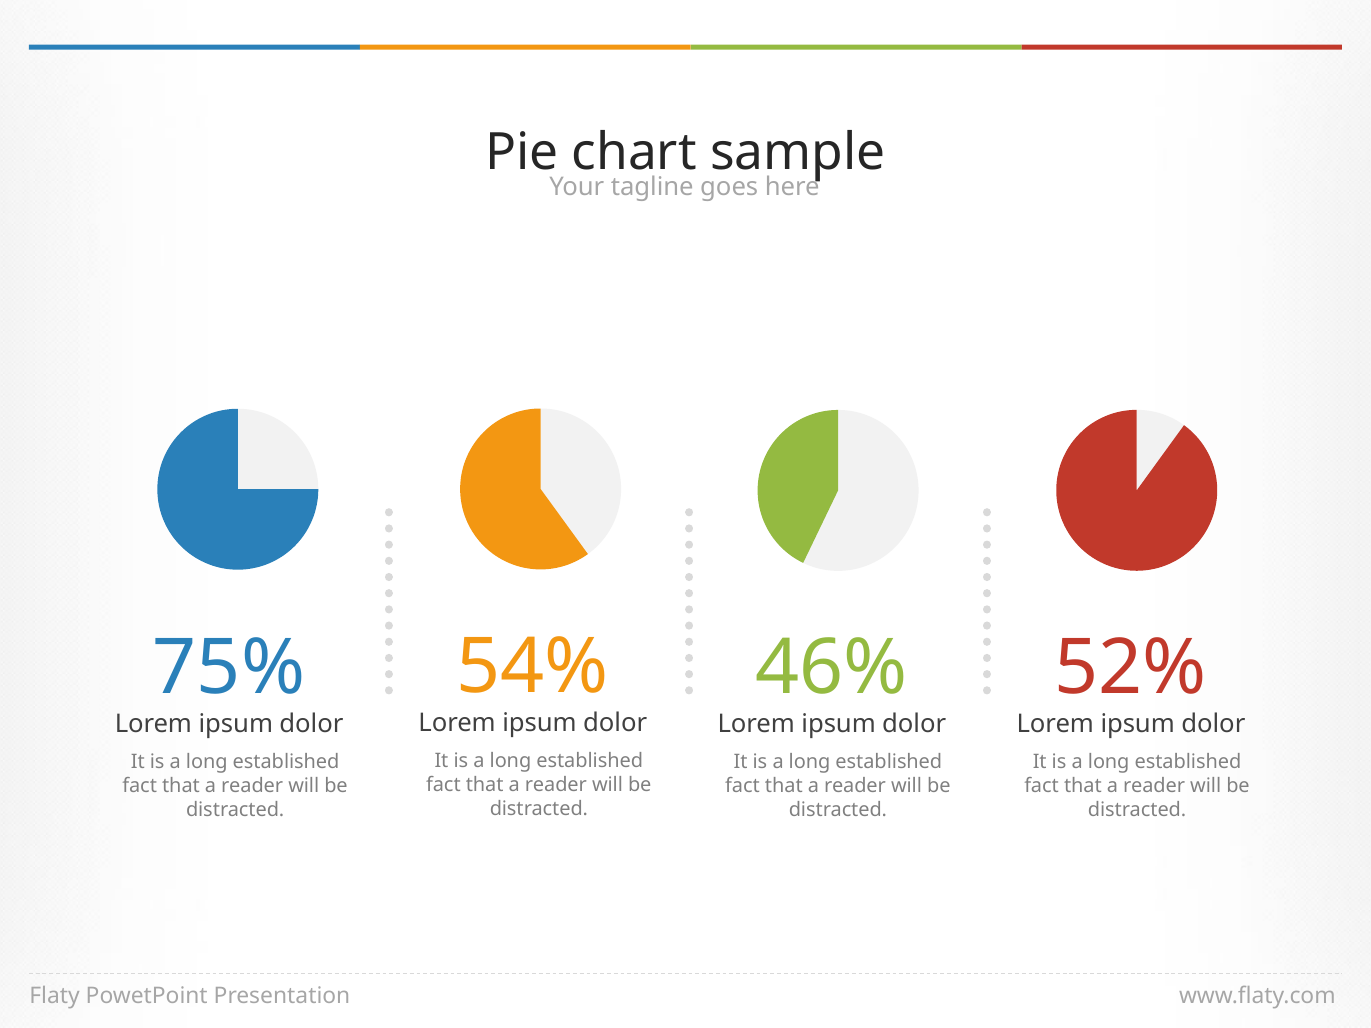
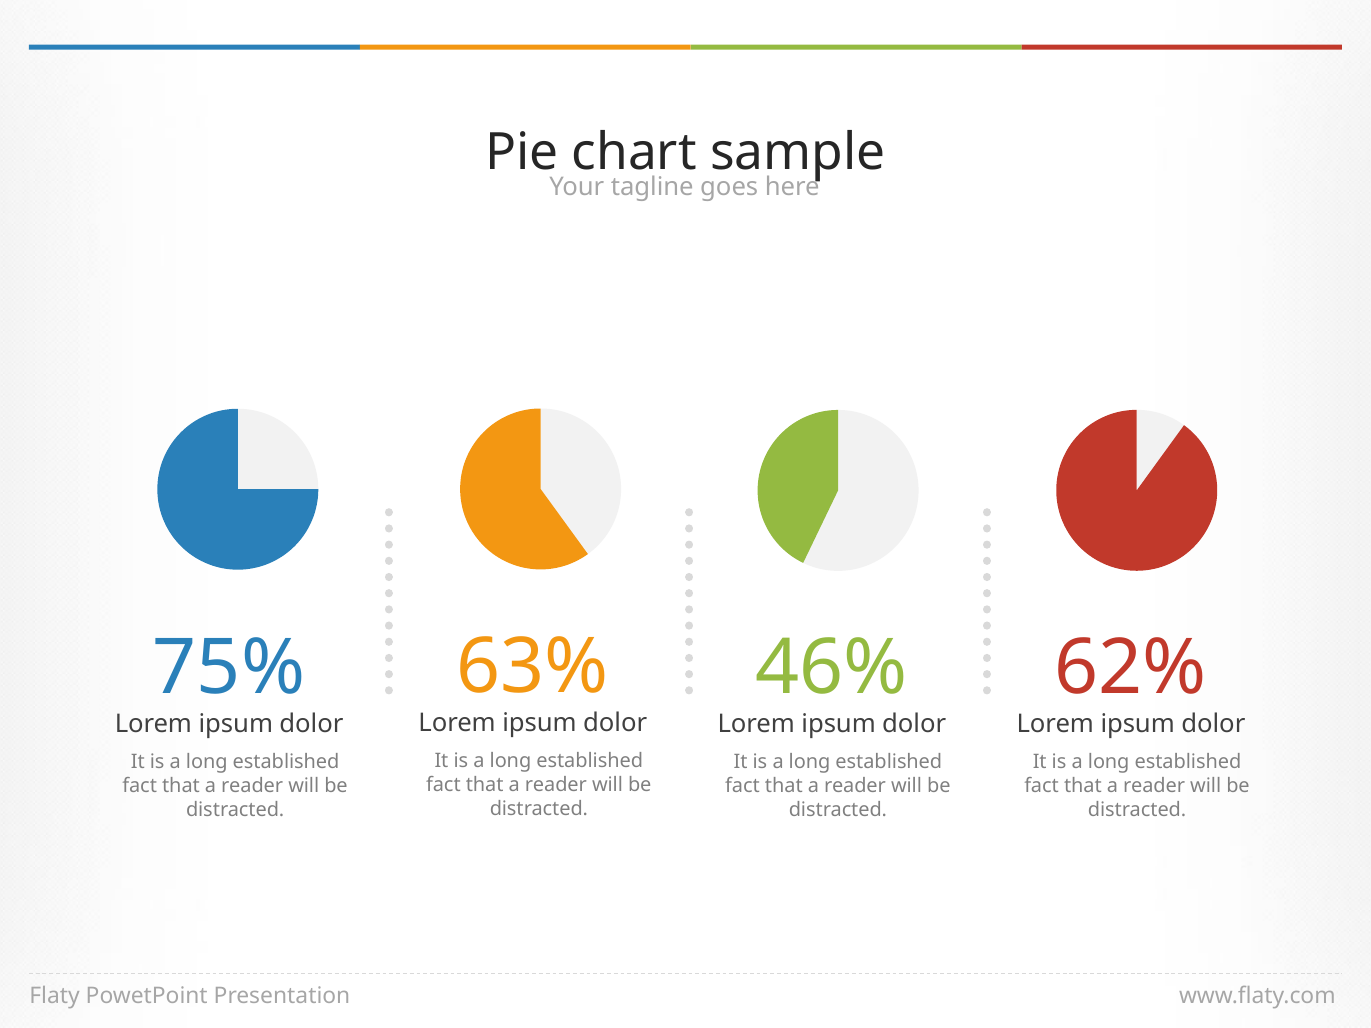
54%: 54% -> 63% (533, 667)
52%: 52% -> 62% (1131, 668)
